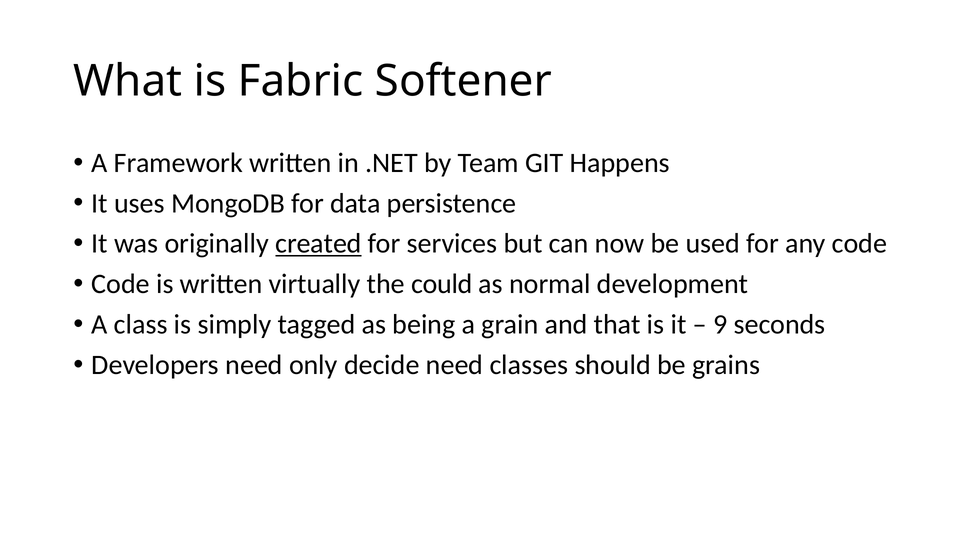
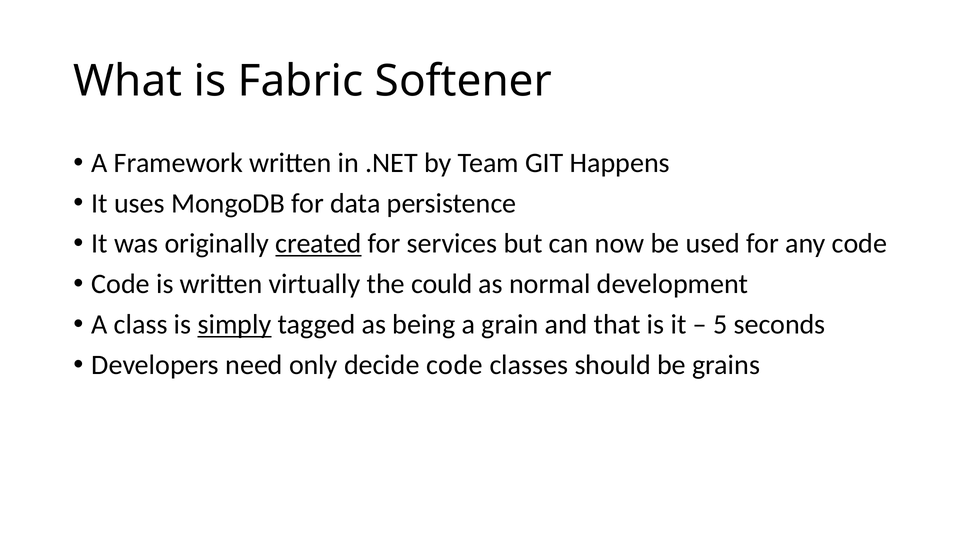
simply underline: none -> present (235, 324)
9: 9 -> 5 (720, 324)
decide need: need -> code (454, 365)
